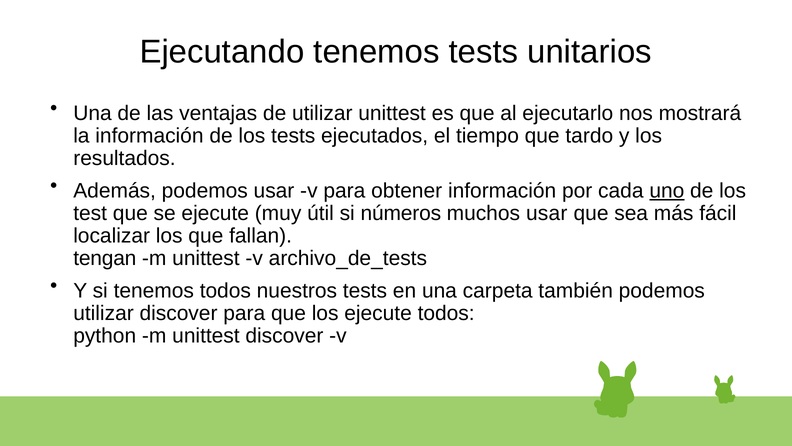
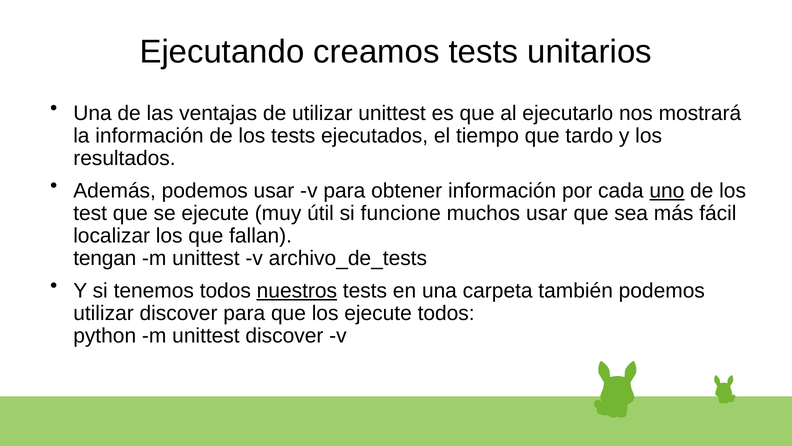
Ejecutando tenemos: tenemos -> creamos (377, 52)
números: números -> funcione (401, 213)
nuestros underline: none -> present (297, 290)
